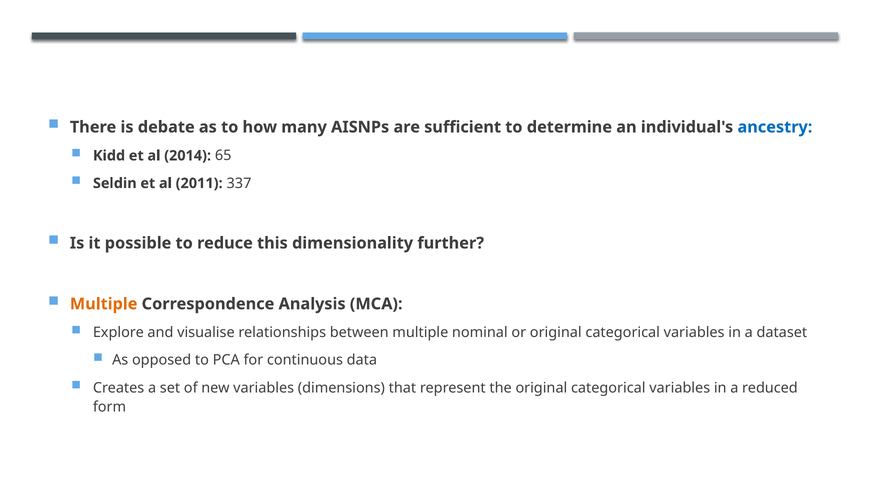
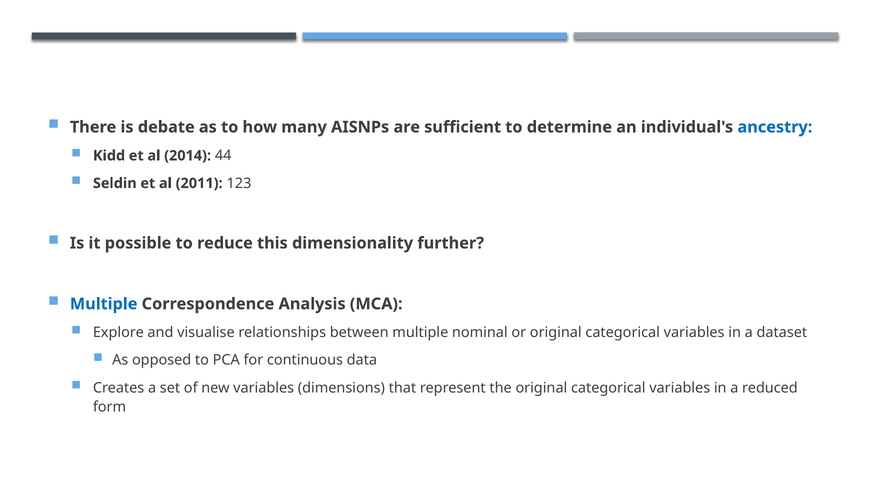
65: 65 -> 44 (223, 156)
337: 337 -> 123 (239, 183)
Multiple colour: orange -> blue (104, 304)
